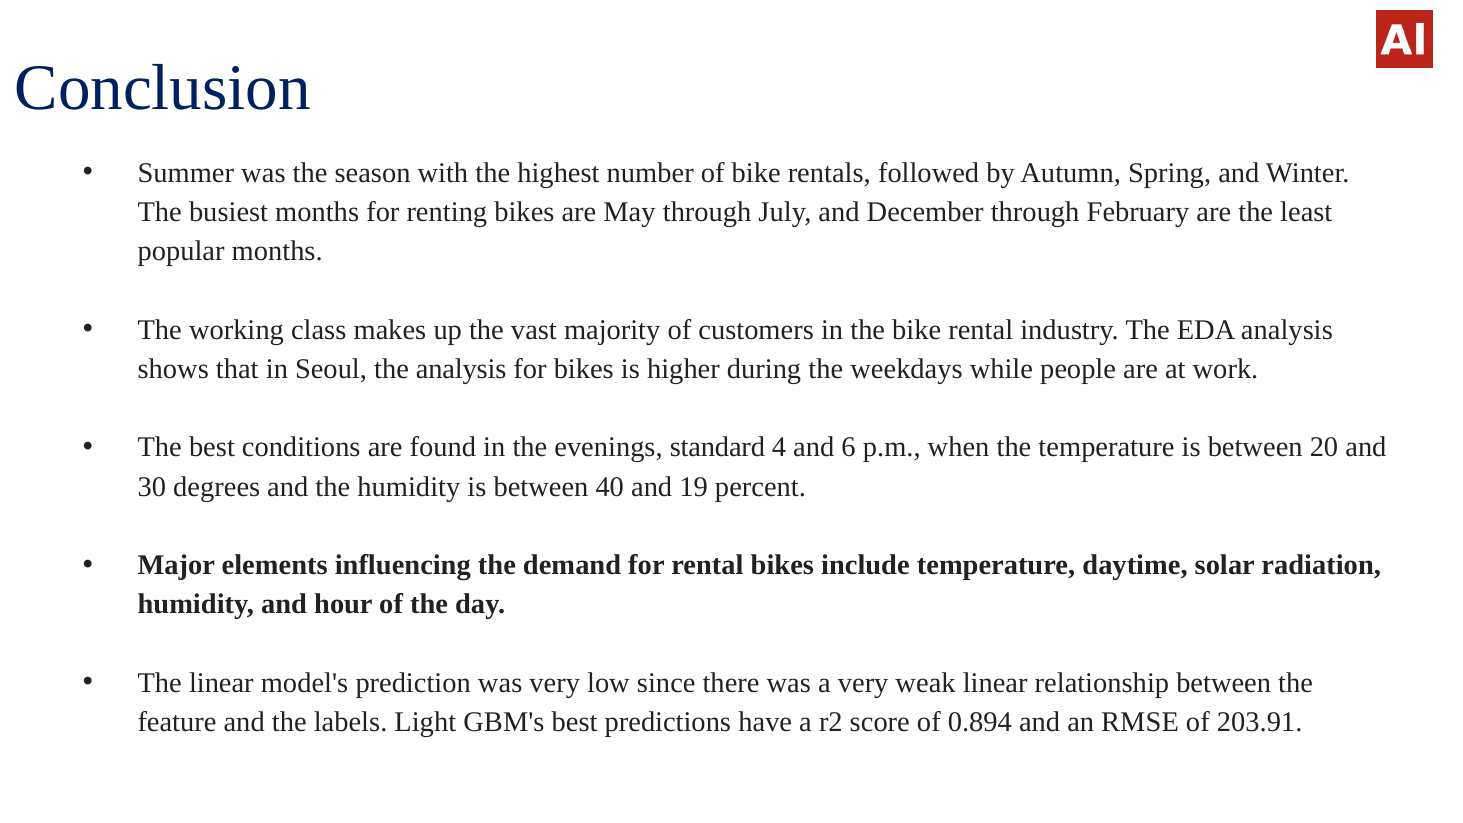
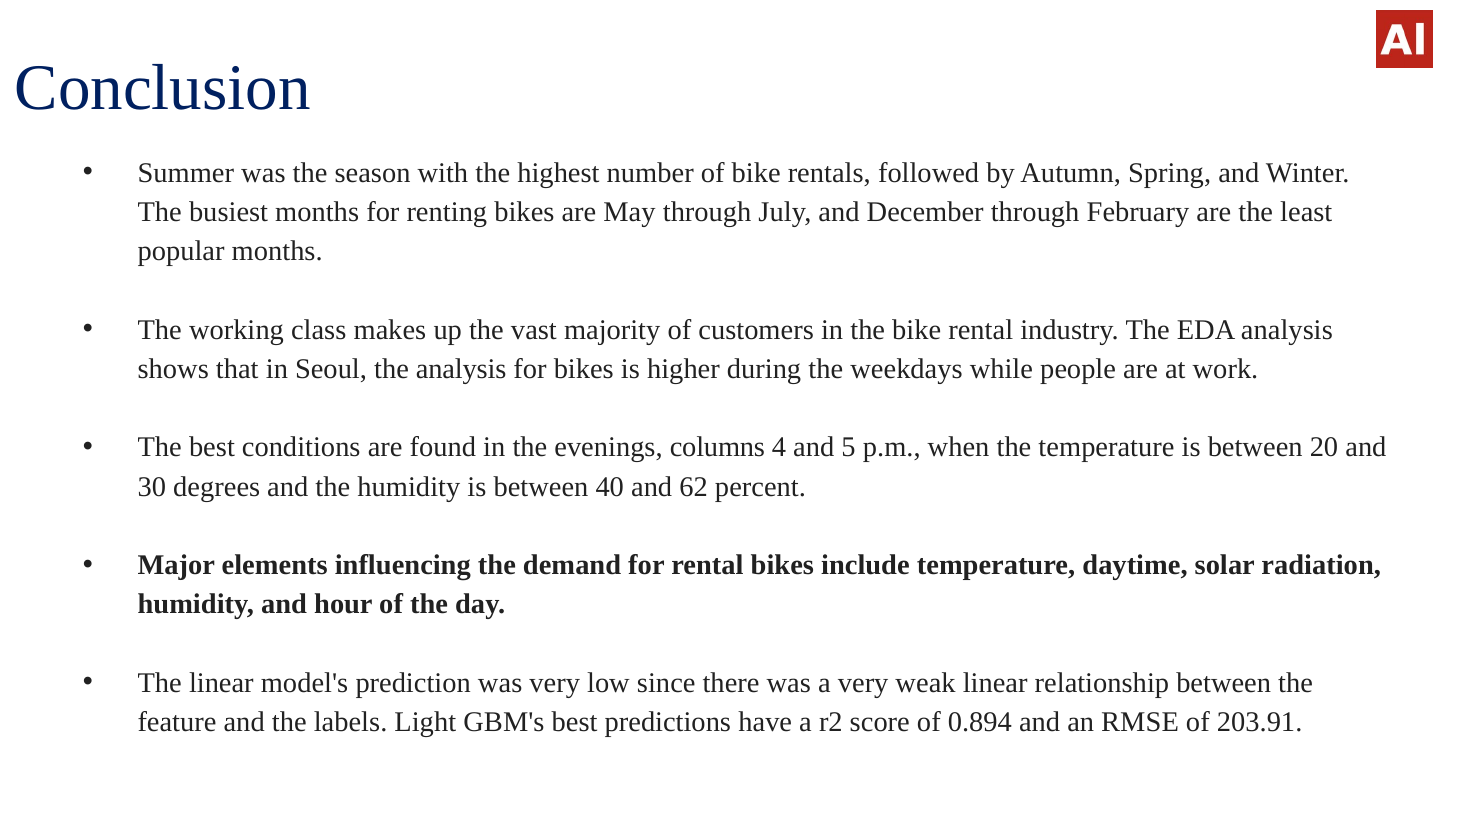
standard: standard -> columns (717, 448)
6: 6 -> 5 (849, 448)
19: 19 -> 62 (694, 487)
